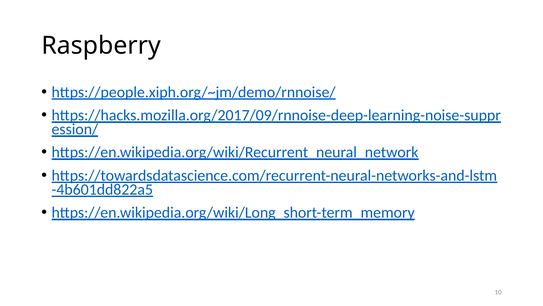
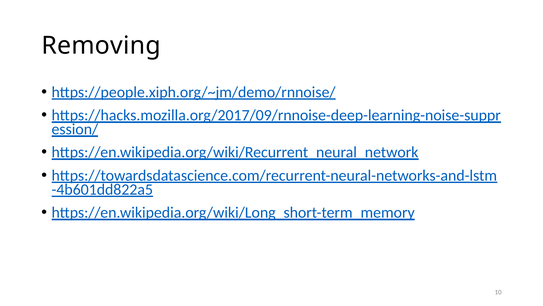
Raspberry: Raspberry -> Removing (101, 46)
